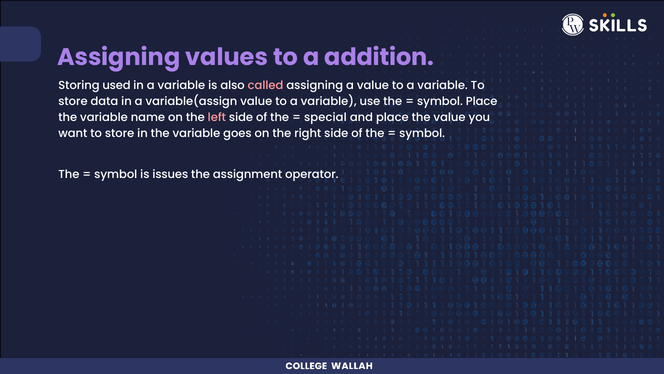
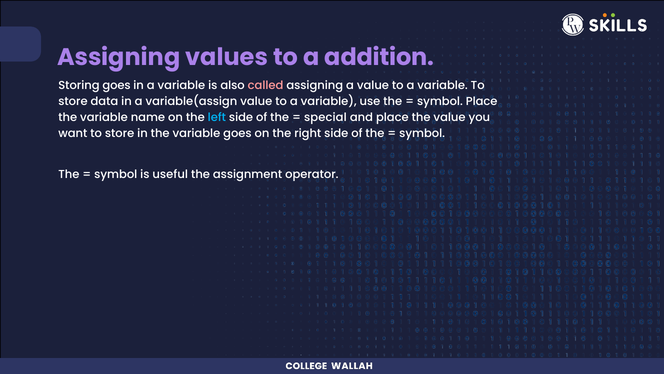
Storing used: used -> goes (116, 86)
left colour: pink -> light blue (217, 117)
issues: issues -> useful (170, 174)
